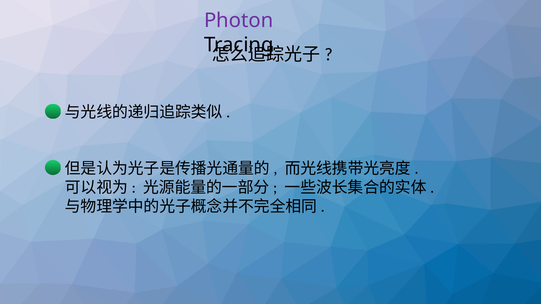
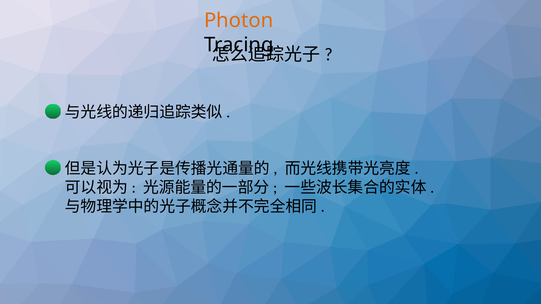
Photon colour: purple -> orange (239, 21)
